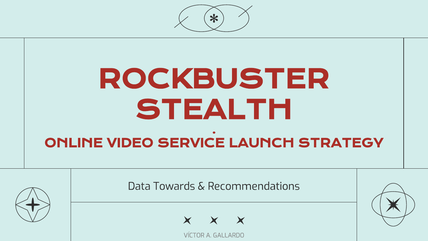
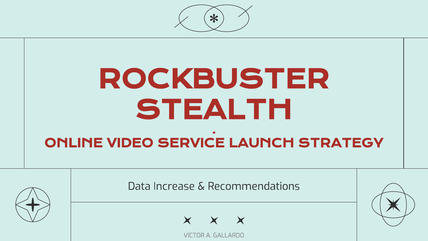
Towards: Towards -> Increase (174, 186)
